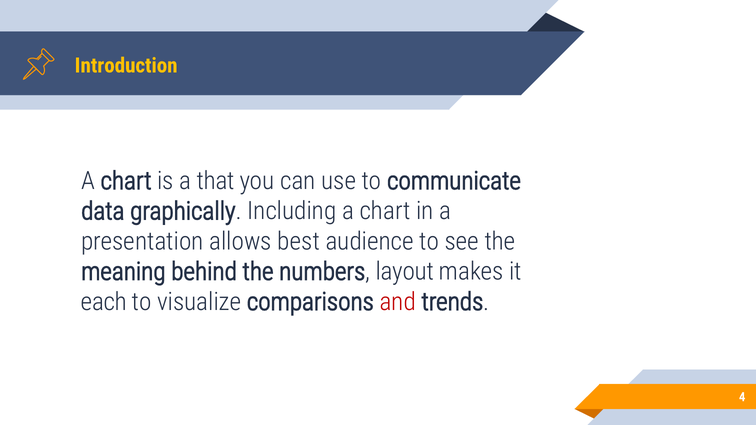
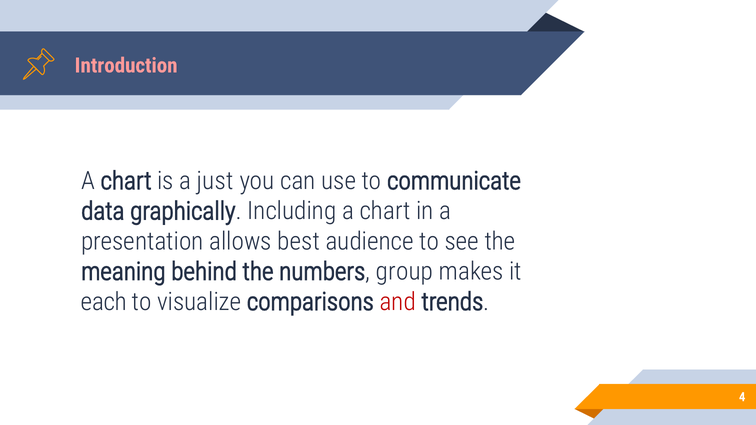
Introduction colour: yellow -> pink (126, 66)
that: that -> just (215, 181)
layout: layout -> group (405, 272)
